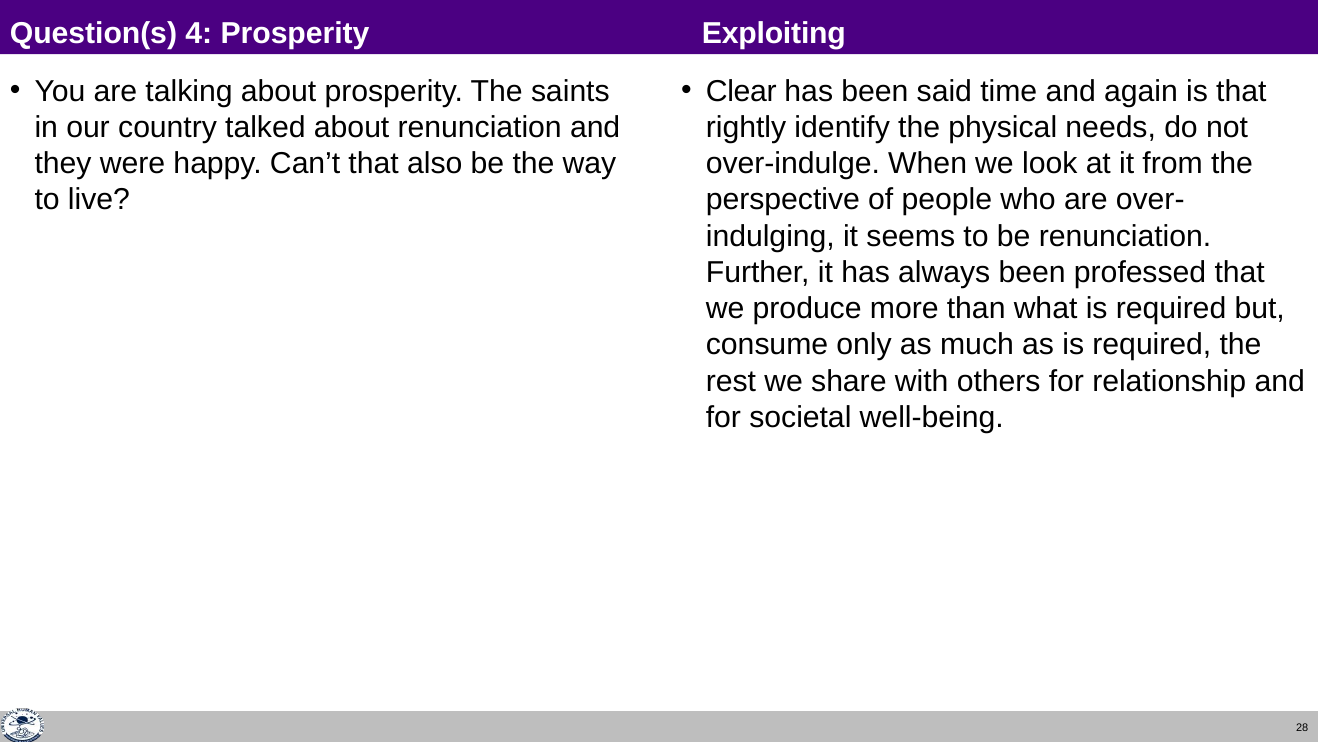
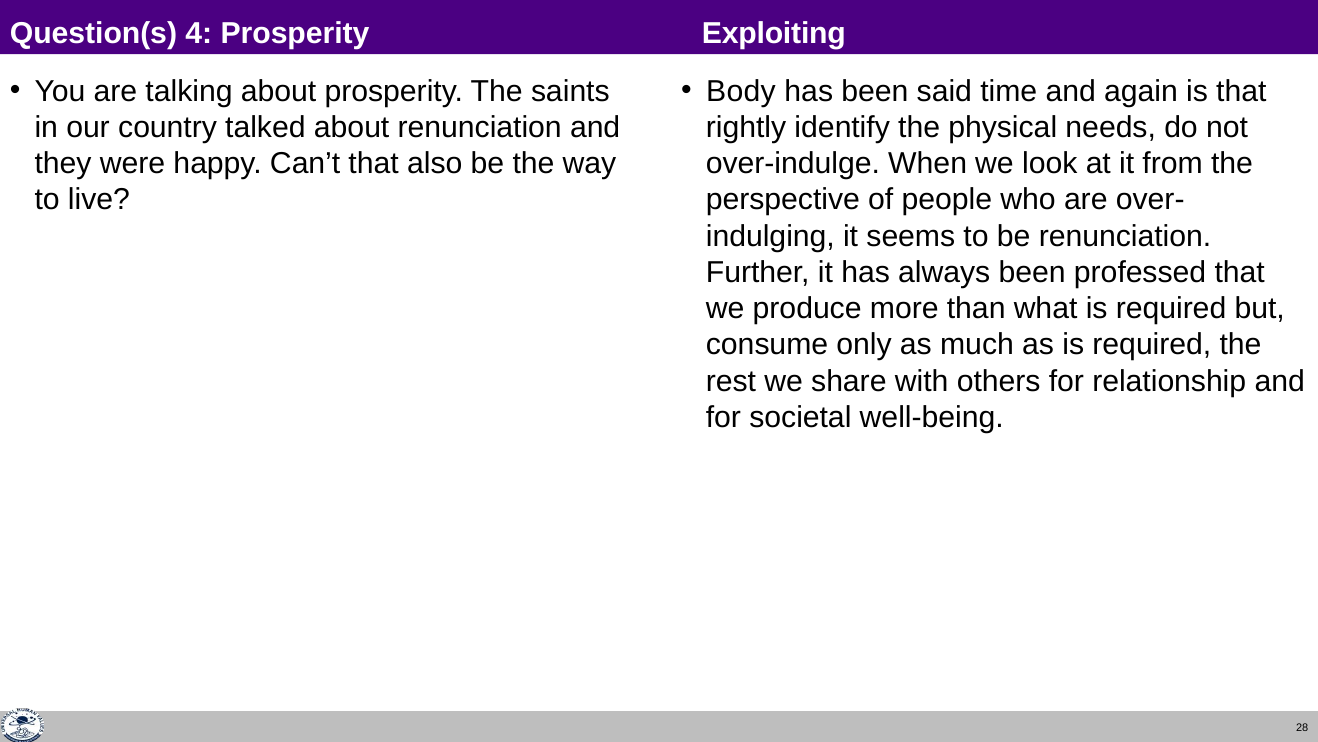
Clear: Clear -> Body (741, 91)
